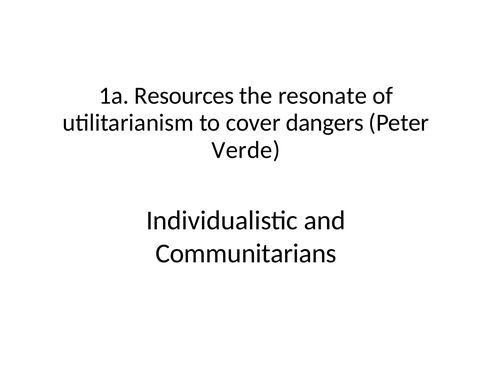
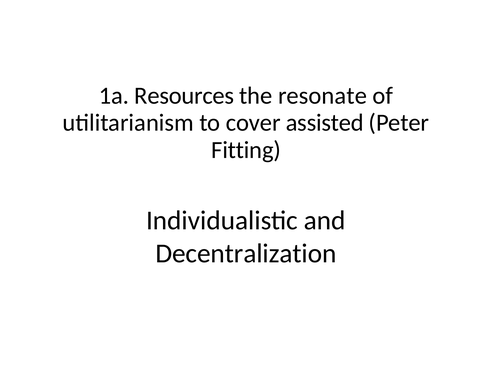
dangers: dangers -> assisted (325, 123)
Verde: Verde -> Fitting (246, 150)
Communitarians: Communitarians -> Decentralization (246, 254)
